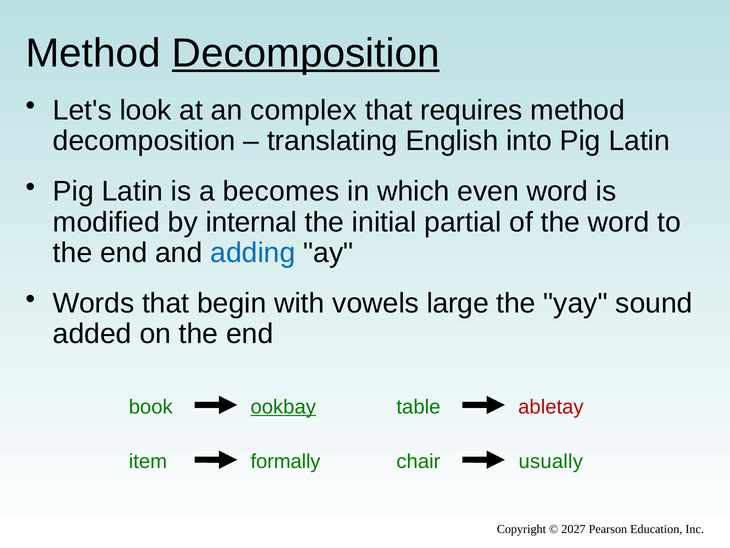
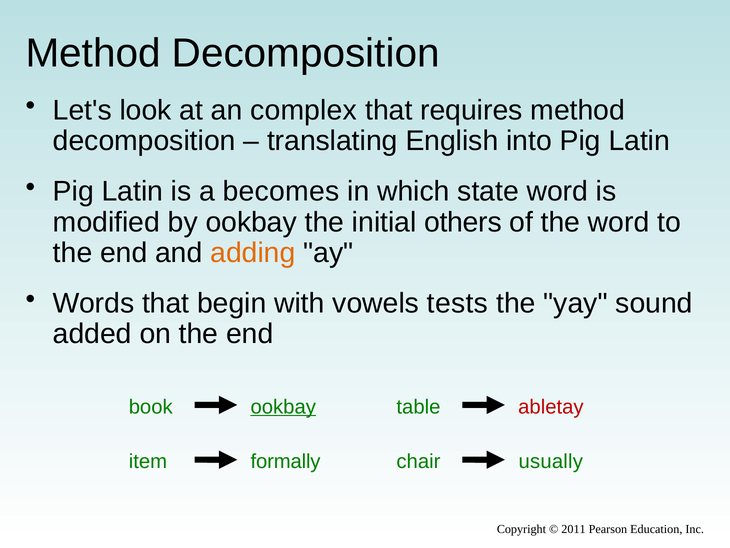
Decomposition underline: present -> none (306, 53)
even: even -> state (488, 191)
by internal: internal -> ookbay (251, 222)
partial: partial -> others (463, 222)
adding colour: blue -> orange (253, 253)
large: large -> tests (458, 303)
2027: 2027 -> 2011 (574, 529)
